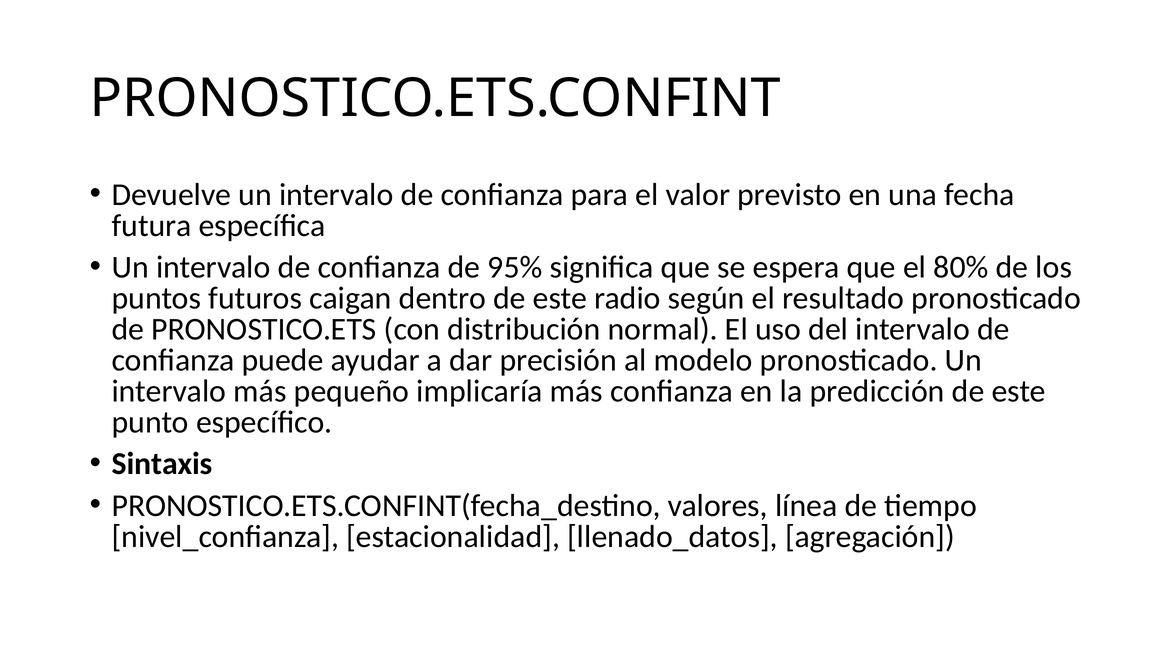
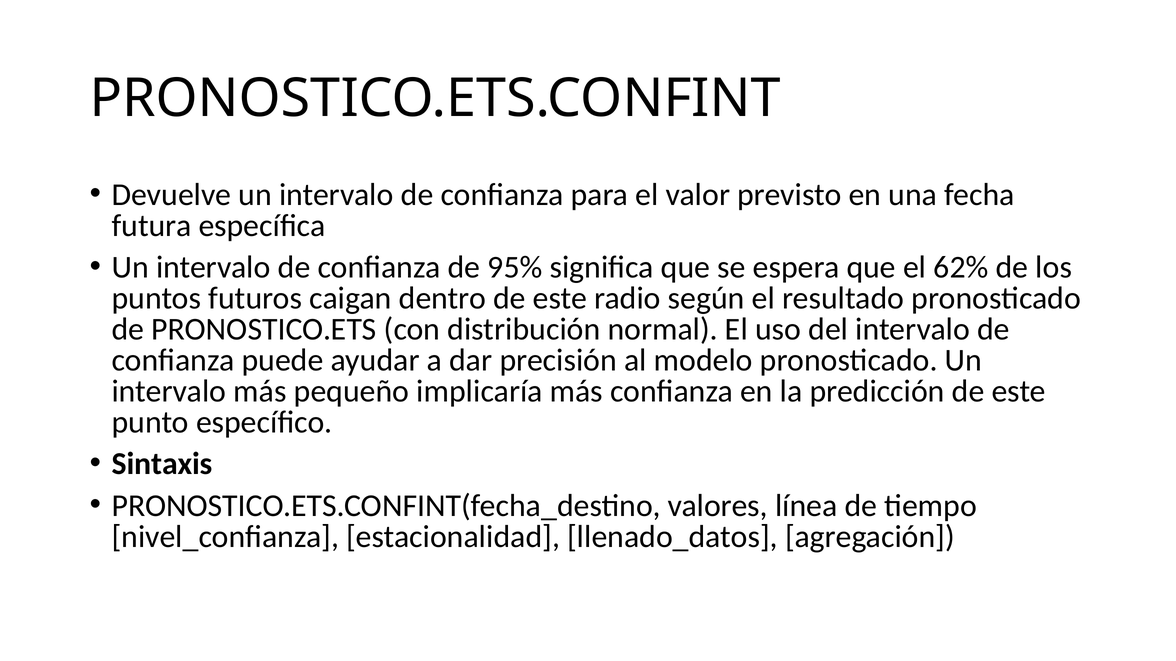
80%: 80% -> 62% (961, 268)
